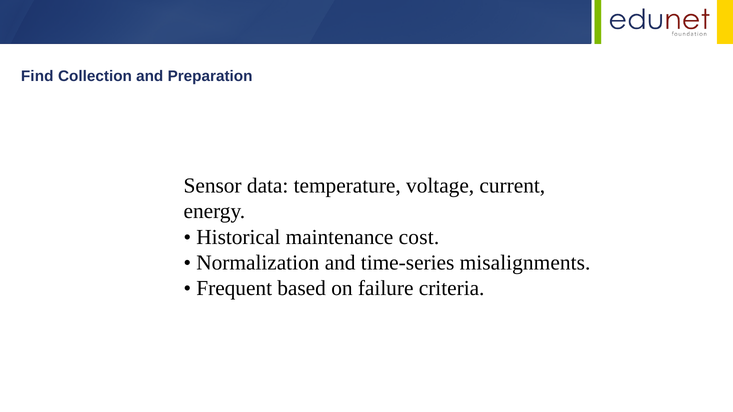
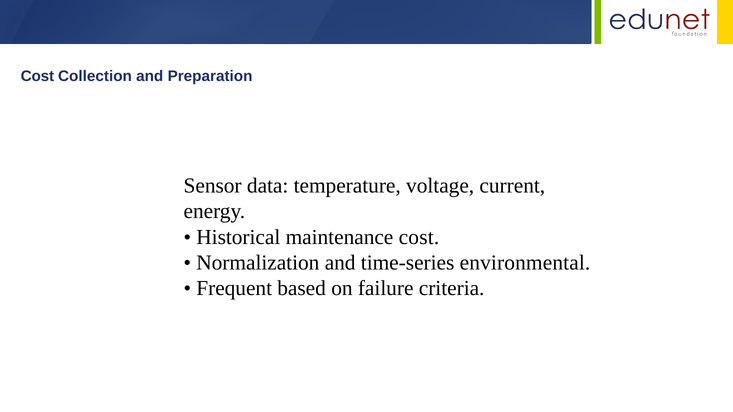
Find: Find -> Cost (37, 76)
misalignments: misalignments -> environmental (525, 263)
